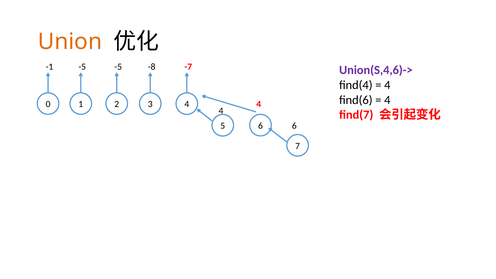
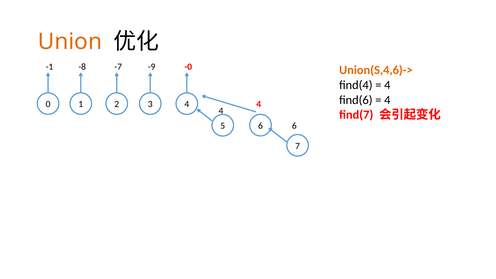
-5: -5 -> -8 (82, 67)
-5: -5 -> -7 (118, 67)
-8: -8 -> -9 (152, 67)
-7: -7 -> -0 (188, 67)
Union(S,4,6)-> colour: purple -> orange (376, 70)
